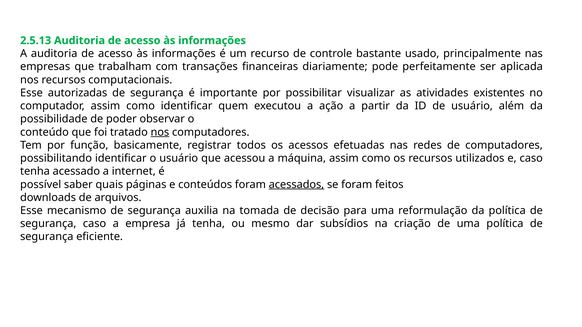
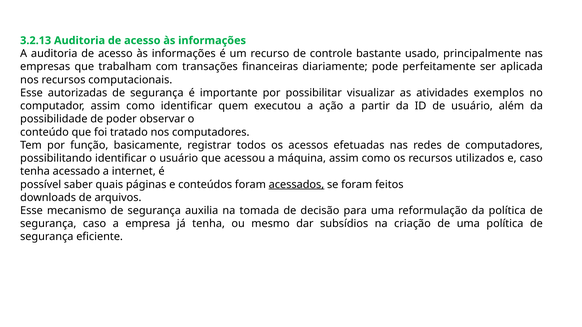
2.5.13: 2.5.13 -> 3.2.13 (36, 41)
existentes: existentes -> exemplos (499, 93)
nos underline: present -> none (160, 132)
